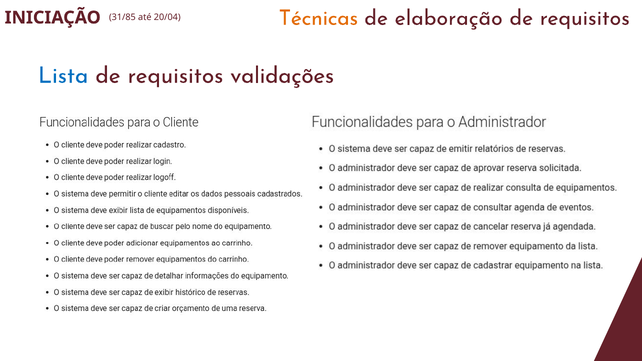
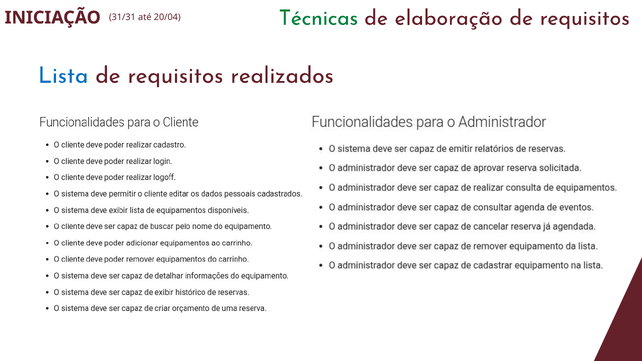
Técnicas colour: orange -> green (318, 18)
31/85: 31/85 -> 31/31 (122, 17)
validações: validações -> realizados (282, 75)
